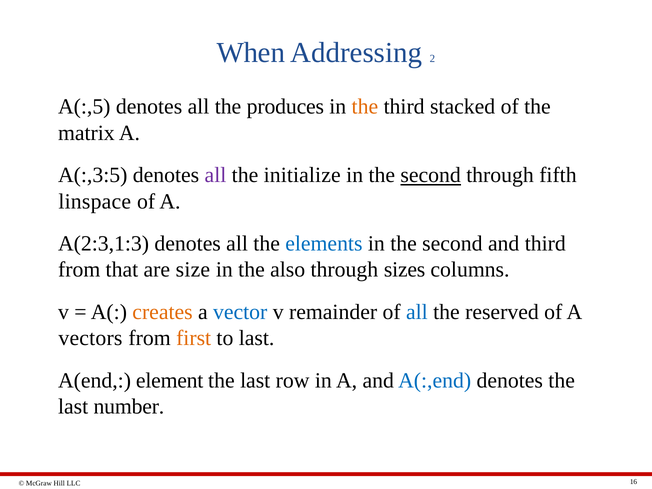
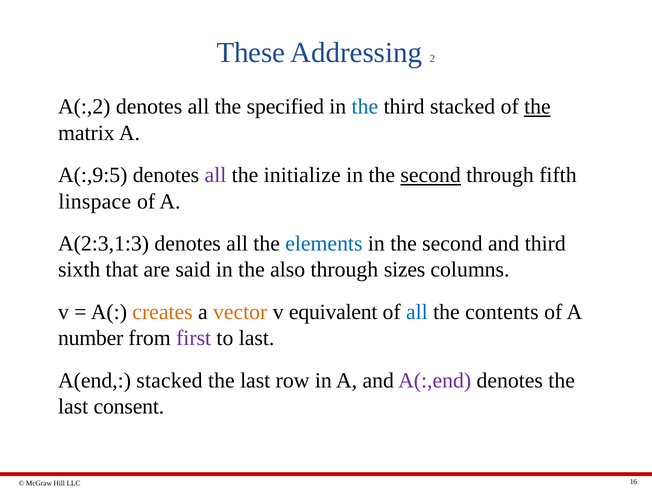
When: When -> These (251, 53)
A(:,5: A(:,5 -> A(:,2 (84, 107)
produces: produces -> specified (285, 107)
the colour: orange -> blue (365, 107)
the underline: none -> present (537, 107)
A(:,3:5: A(:,3:5 -> A(:,9:5 (93, 175)
from: from -> sixth (79, 270)
size: size -> said (193, 270)
vector colour: blue -> orange (240, 312)
remainder: remainder -> equivalent (333, 312)
reserved: reserved -> contents (502, 312)
vectors: vectors -> number (91, 338)
first colour: orange -> purple (194, 338)
A(end element: element -> stacked (169, 381)
A(:,end colour: blue -> purple (435, 381)
number: number -> consent (129, 407)
